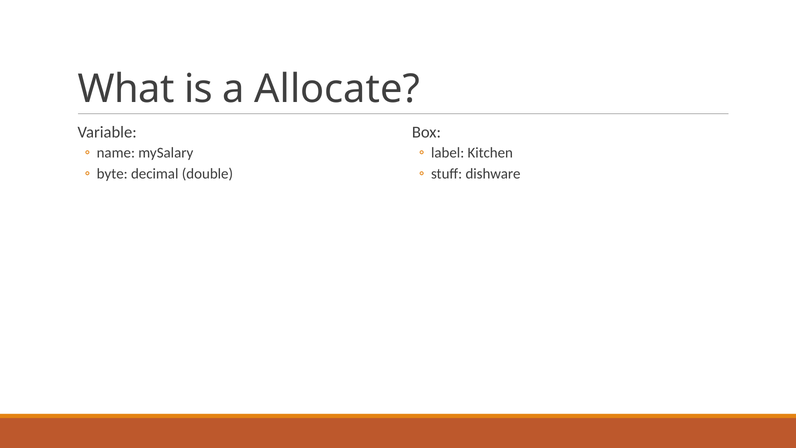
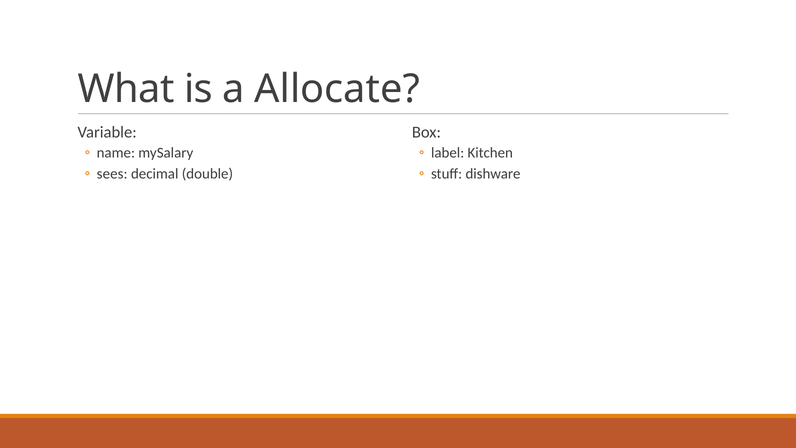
byte: byte -> sees (112, 174)
